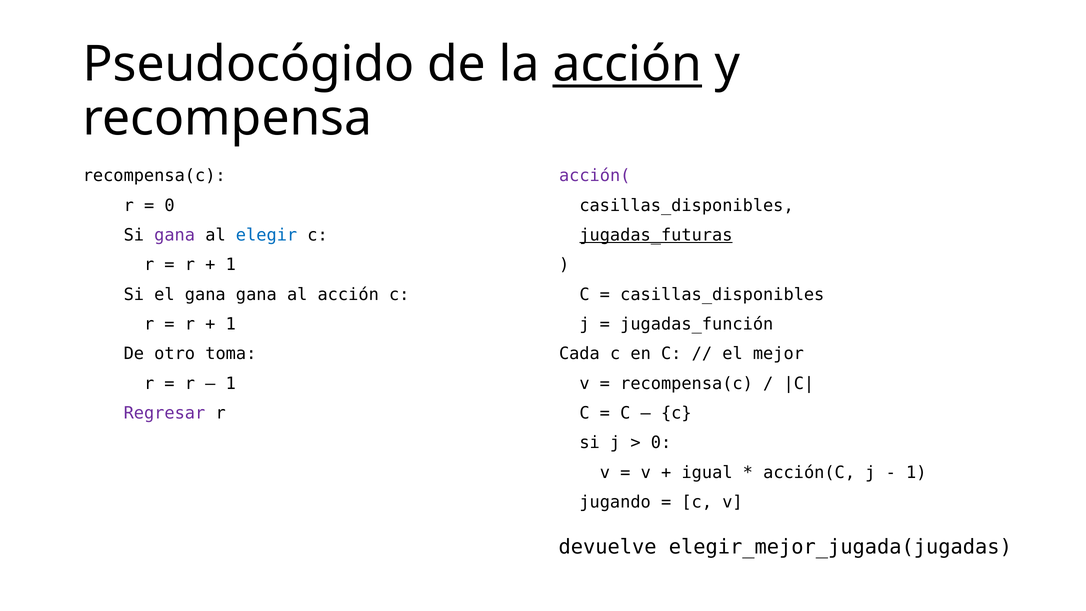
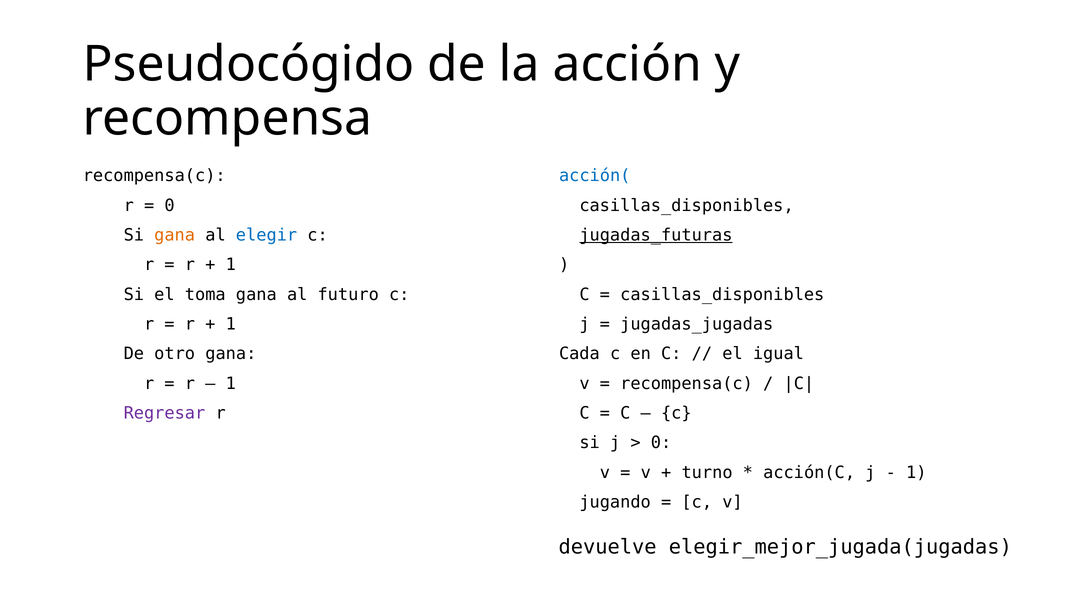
acción underline: present -> none (627, 64)
acción( colour: purple -> blue (595, 176)
gana colour: purple -> orange (175, 235)
el gana: gana -> toma (205, 294)
al acción: acción -> futuro (348, 294)
jugadas_función: jugadas_función -> jugadas_jugadas (697, 324)
otro toma: toma -> gana (231, 354)
mejor: mejor -> igual (778, 354)
igual: igual -> turno (707, 472)
